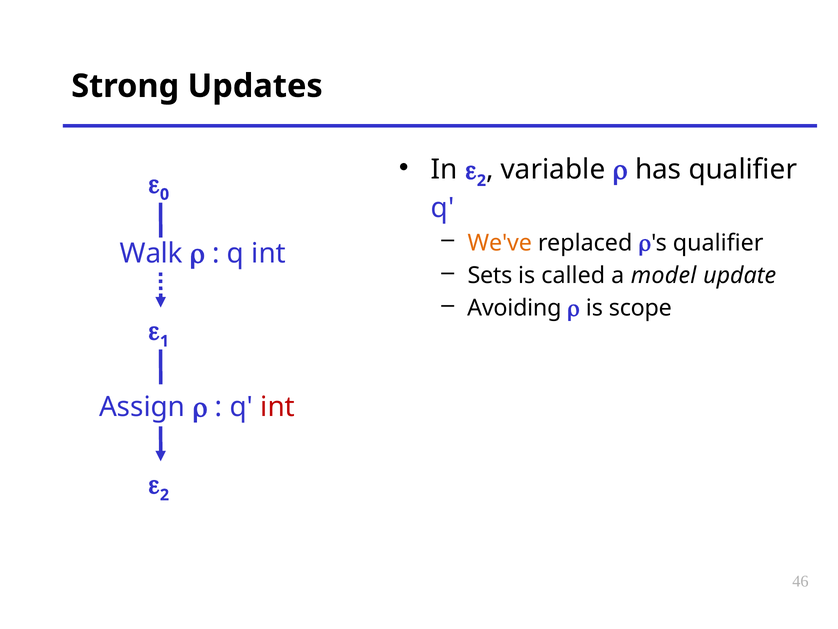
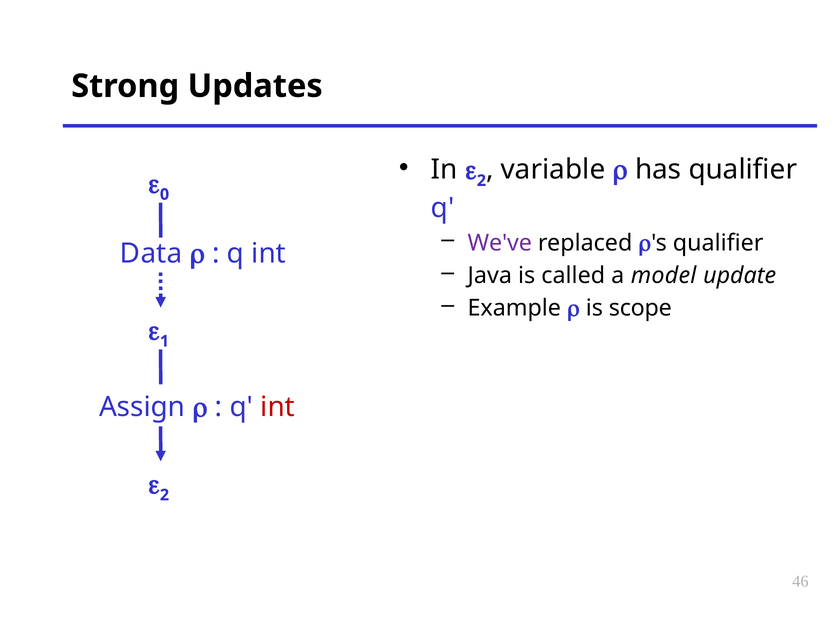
We've colour: orange -> purple (500, 243)
Walk: Walk -> Data (151, 253)
Sets: Sets -> Java (490, 275)
Avoiding: Avoiding -> Example (514, 308)
